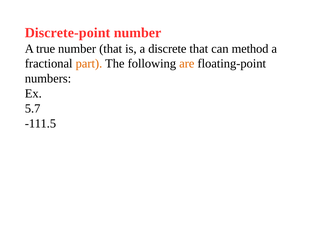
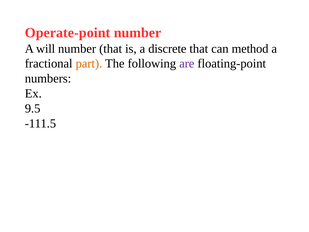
Discrete-point: Discrete-point -> Operate-point (68, 33)
true: true -> will (46, 49)
are colour: orange -> purple (187, 64)
5.7: 5.7 -> 9.5 (33, 108)
